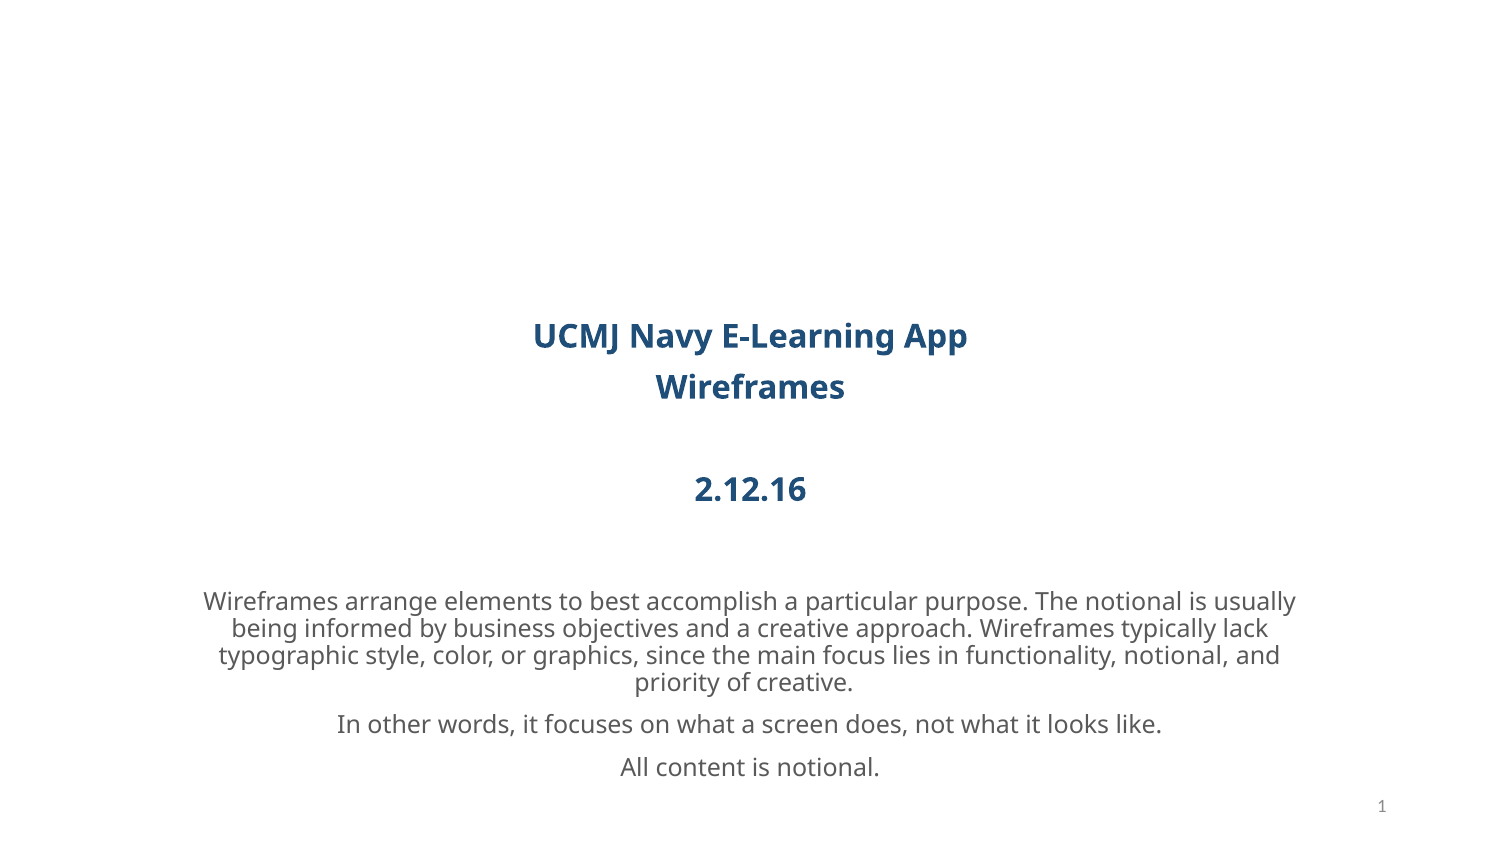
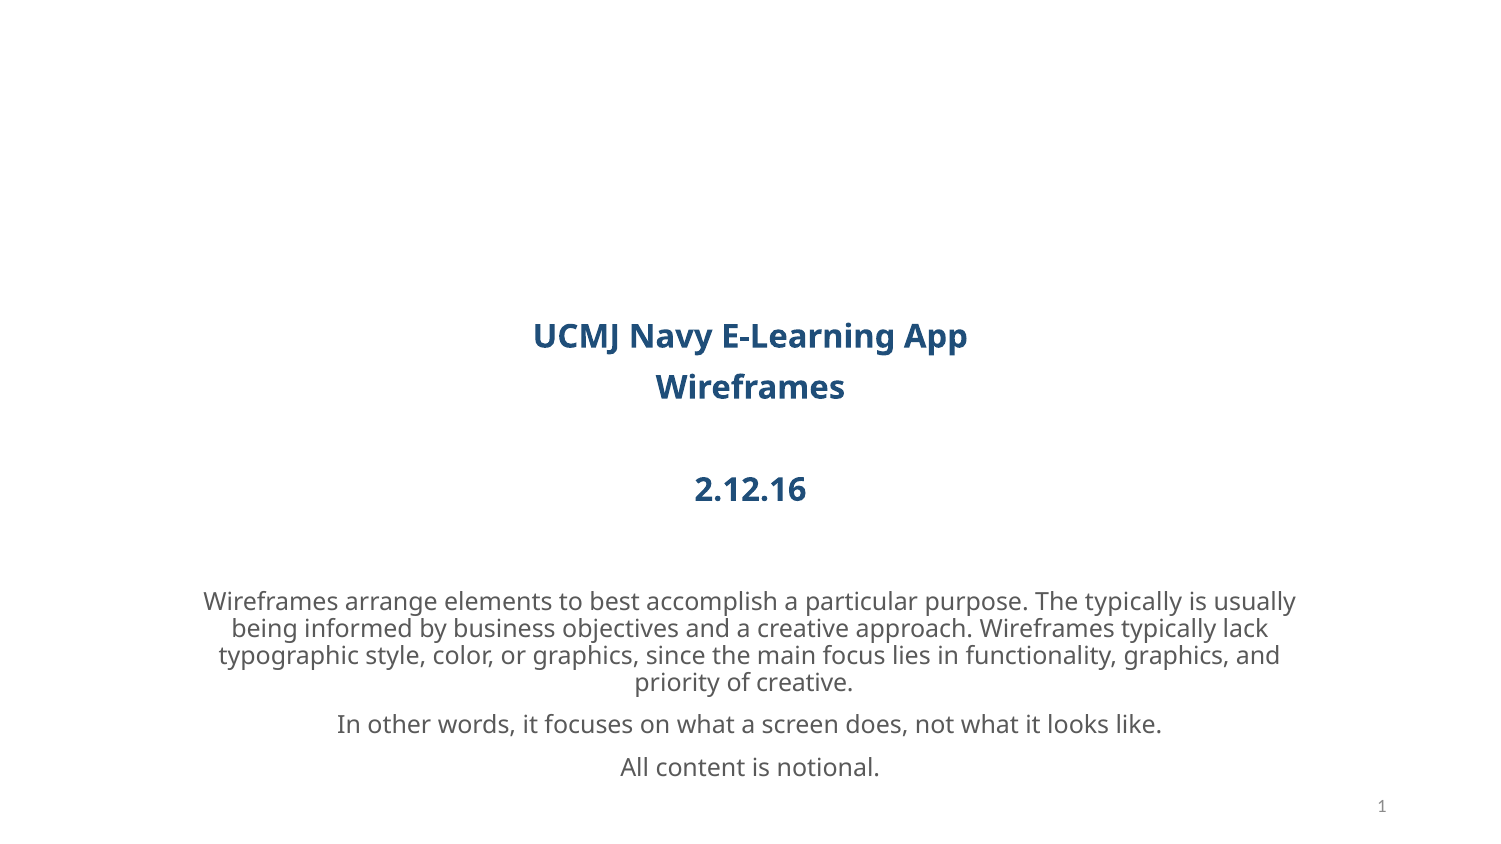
The notional: notional -> typically (1134, 602)
functionality notional: notional -> graphics (1177, 656)
